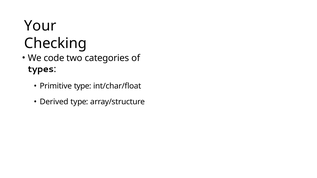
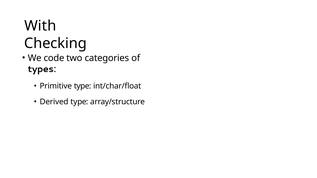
Your: Your -> With (40, 26)
